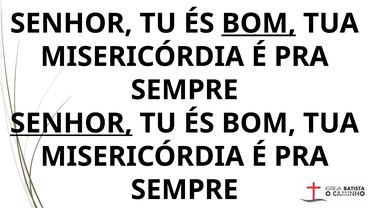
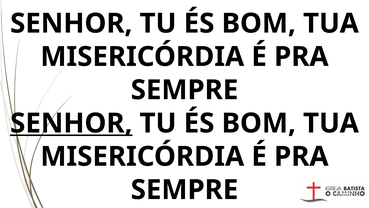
BOM underline: present -> none (259, 23)
